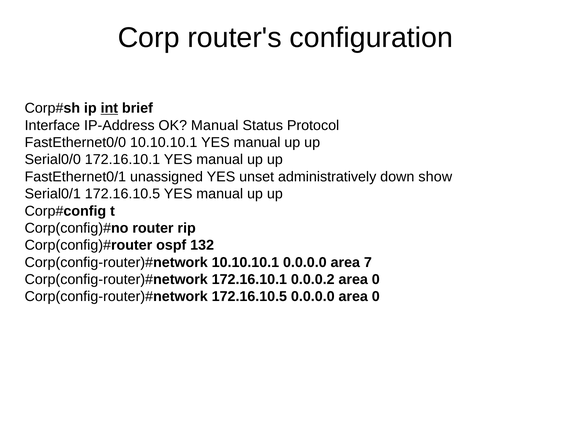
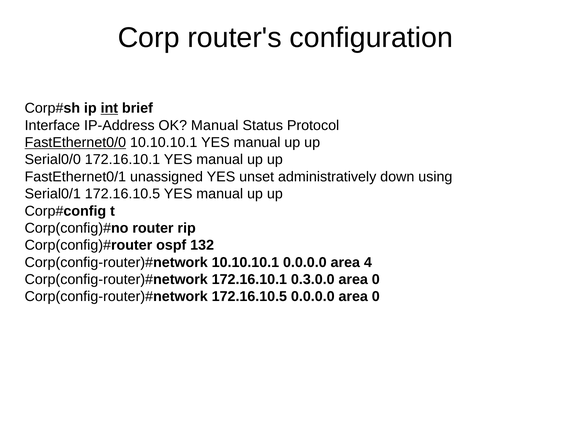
FastEthernet0/0 underline: none -> present (75, 143)
show: show -> using (435, 177)
7: 7 -> 4 (368, 262)
0.0.0.2: 0.0.0.2 -> 0.3.0.0 (313, 280)
